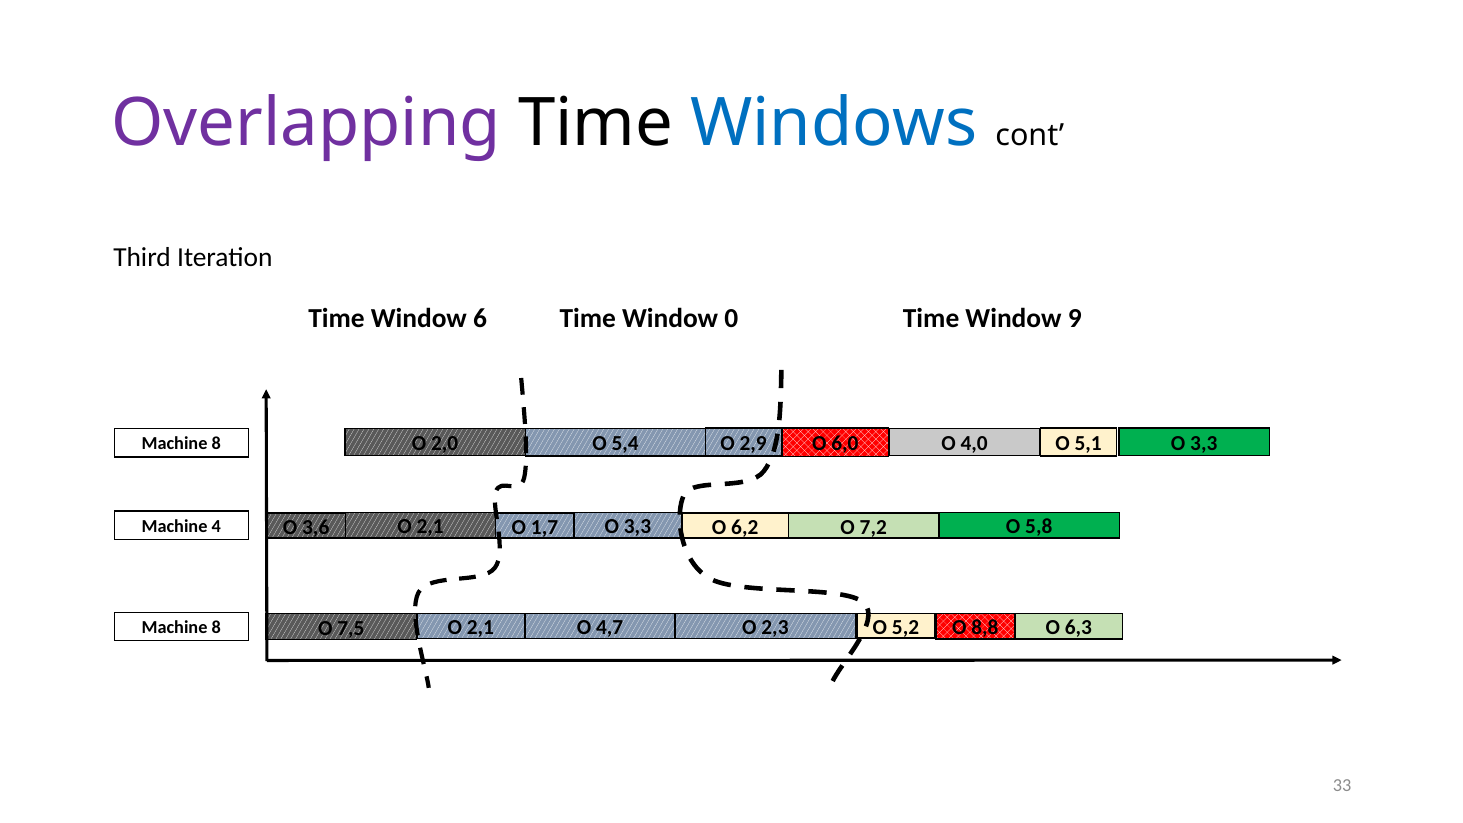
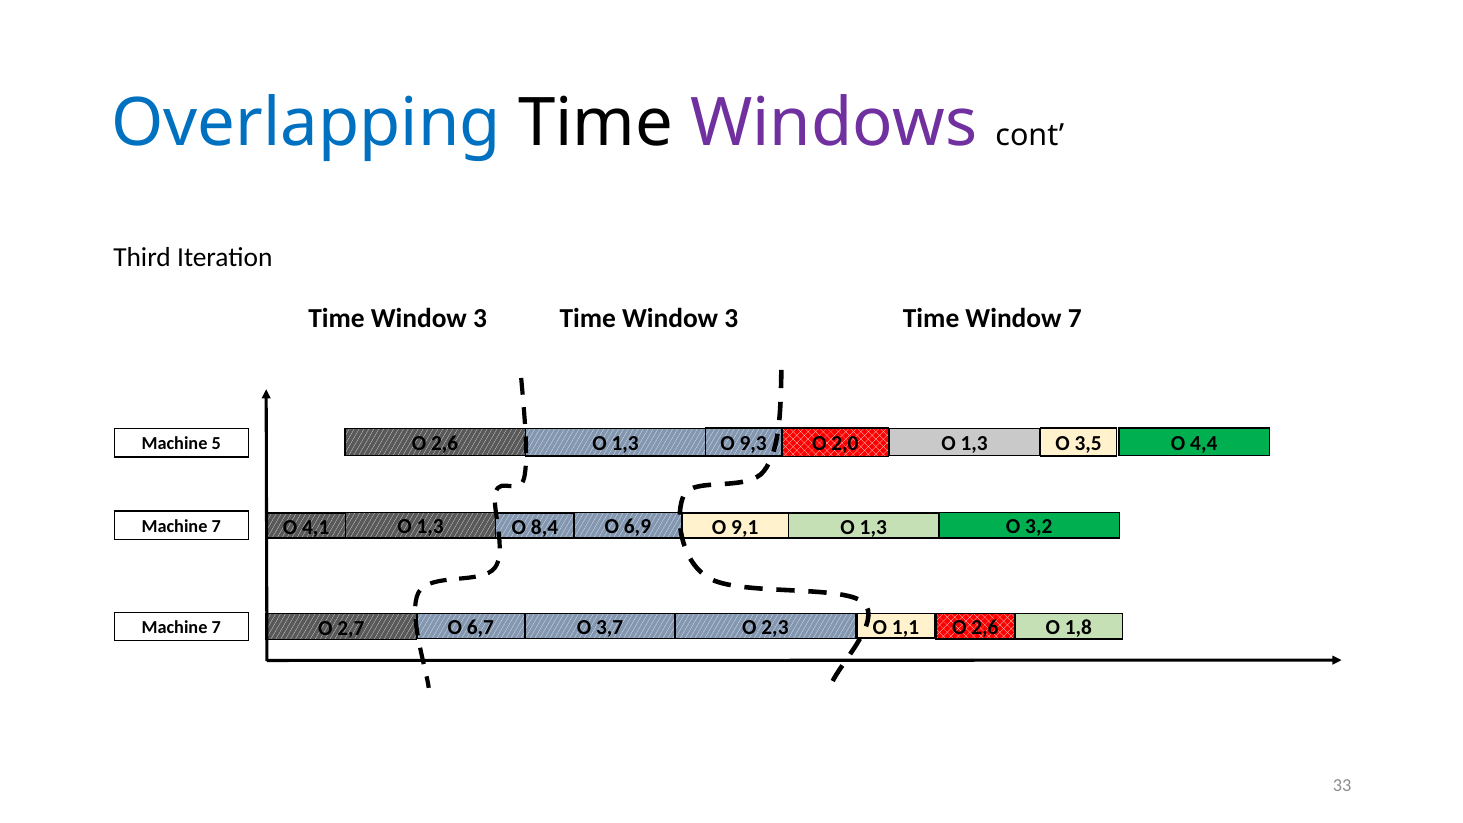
Overlapping colour: purple -> blue (306, 123)
Windows colour: blue -> purple (834, 123)
6: 6 -> 3 (480, 319)
0: 0 -> 3 (731, 319)
Window 9: 9 -> 7 (1075, 319)
5,1: 5,1 -> 3,5 (1088, 443)
3,3: 3,3 -> 4,4 (1204, 443)
2,9: 2,9 -> 9,3 (753, 443)
4,0: 4,0 -> 1,3 (974, 443)
2,0: 2,0 -> 2,6 (445, 444)
5,4: 5,4 -> 1,3 (625, 444)
6,0: 6,0 -> 2,0 (845, 444)
8: 8 -> 5 (216, 444)
2,1: 2,1 -> 1,3 (430, 527)
3,3: 3,3 -> 6,9 (637, 527)
5,8: 5,8 -> 3,2 (1039, 527)
1,7: 1,7 -> 8,4 (545, 527)
6,2: 6,2 -> 9,1 (745, 527)
7,2: 7,2 -> 1,3 (873, 527)
3,6: 3,6 -> 4,1 (316, 527)
4: 4 -> 7 (216, 526)
5,2: 5,2 -> 1,1 (906, 627)
2,1: 2,1 -> 6,7 (480, 627)
4,7: 4,7 -> 3,7 (610, 628)
8,8: 8,8 -> 2,6 (985, 628)
6,3: 6,3 -> 1,8 (1078, 628)
7,5: 7,5 -> 2,7 (351, 628)
8: 8 -> 7 (216, 628)
